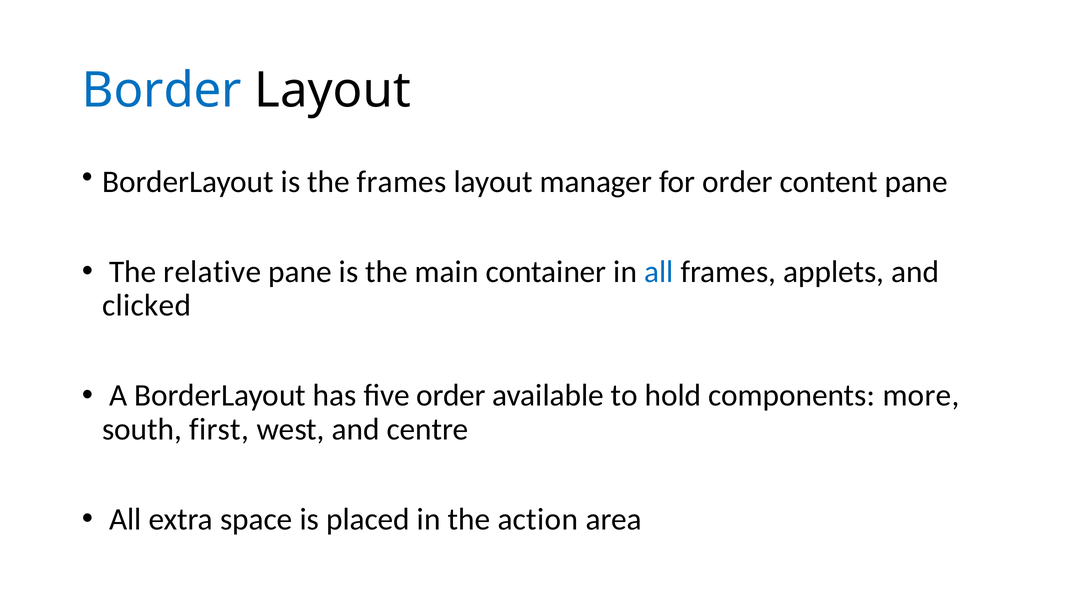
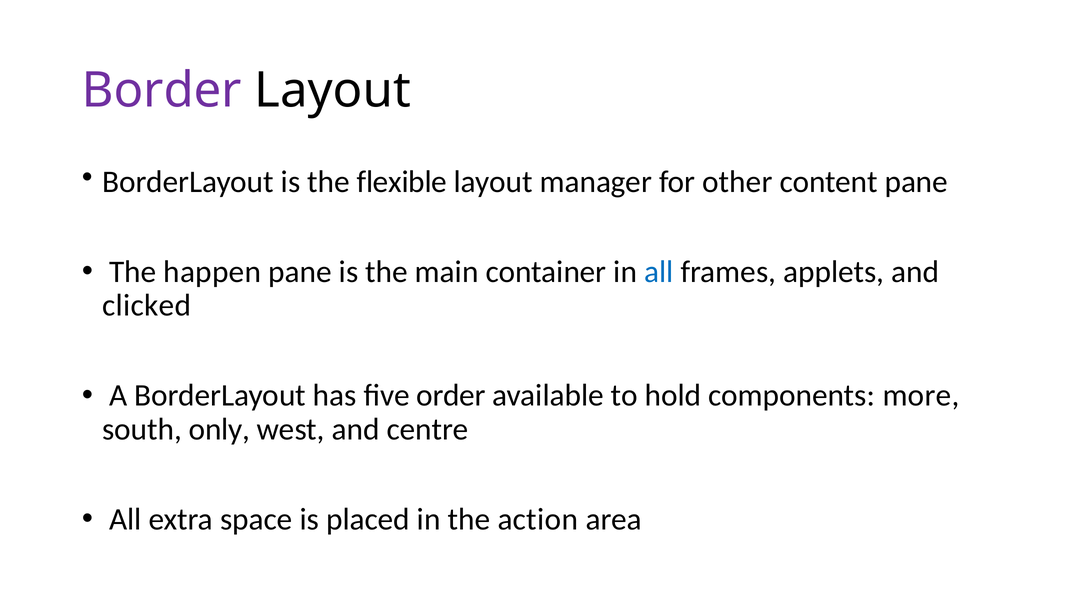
Border colour: blue -> purple (162, 90)
the frames: frames -> flexible (402, 182)
for order: order -> other (737, 182)
relative: relative -> happen (212, 272)
first: first -> only (219, 429)
